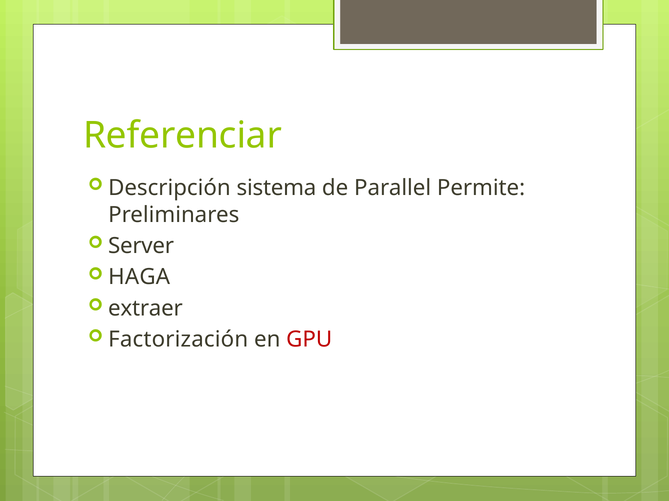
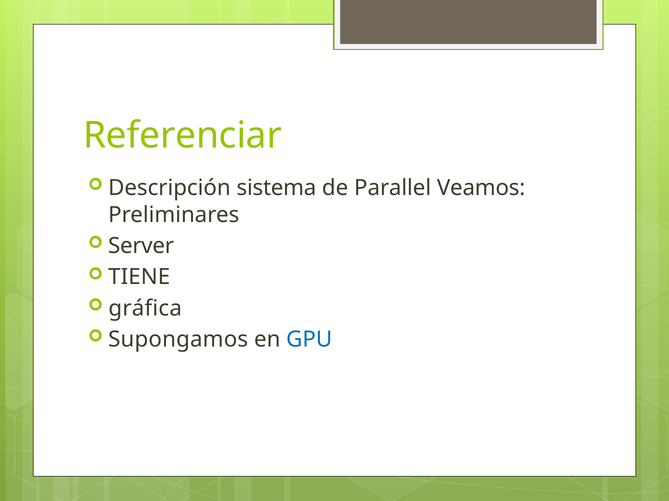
Permite: Permite -> Veamos (481, 188)
HAGA: HAGA -> TIENE (139, 277)
extraer: extraer -> gráfica (145, 309)
Factorización: Factorización -> Supongamos (178, 340)
GPU colour: red -> blue (309, 340)
